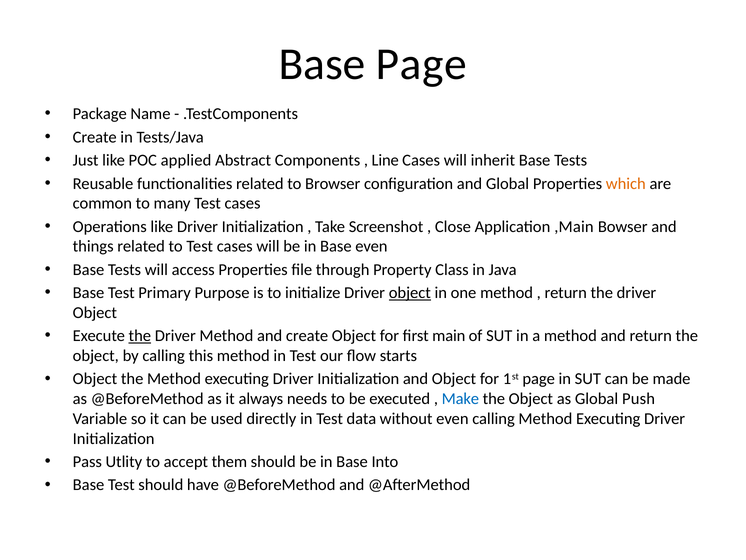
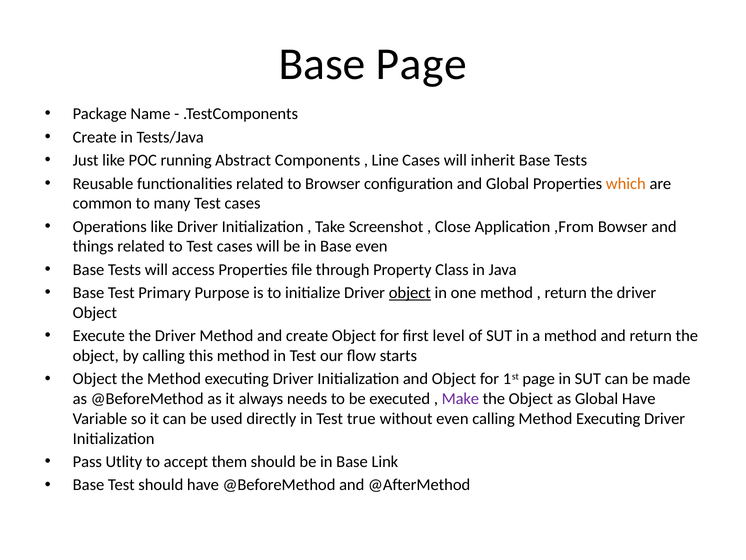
applied: applied -> running (186, 160)
,Main: ,Main -> ,From (574, 226)
the underline: present -> none (140, 336)
main: main -> level (449, 336)
Make colour: blue -> purple (460, 399)
Global Push: Push -> Have (639, 399)
data: data -> true (361, 418)
Into: Into -> Link (385, 461)
